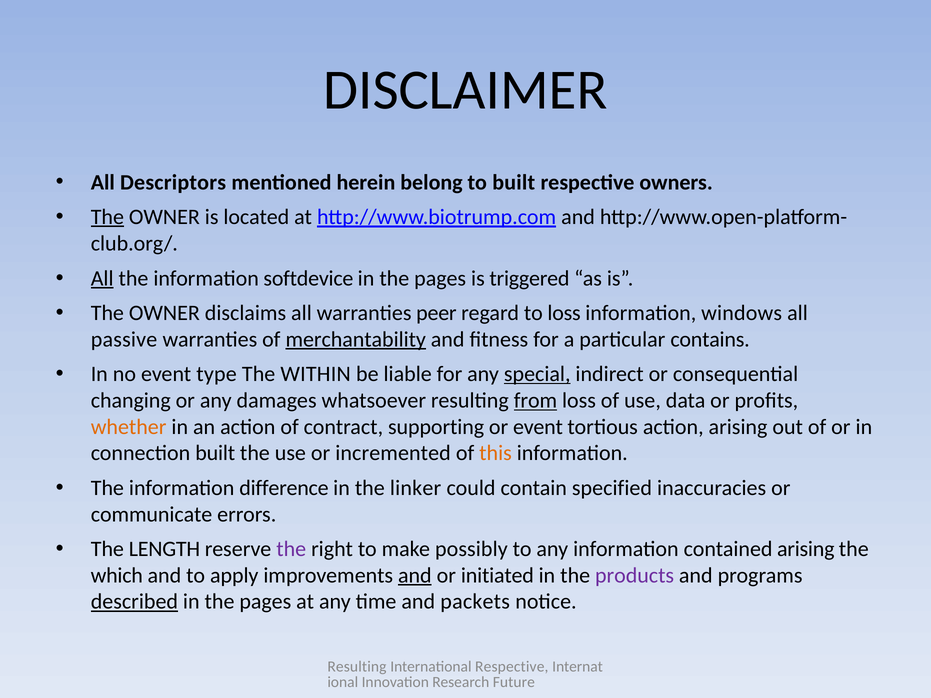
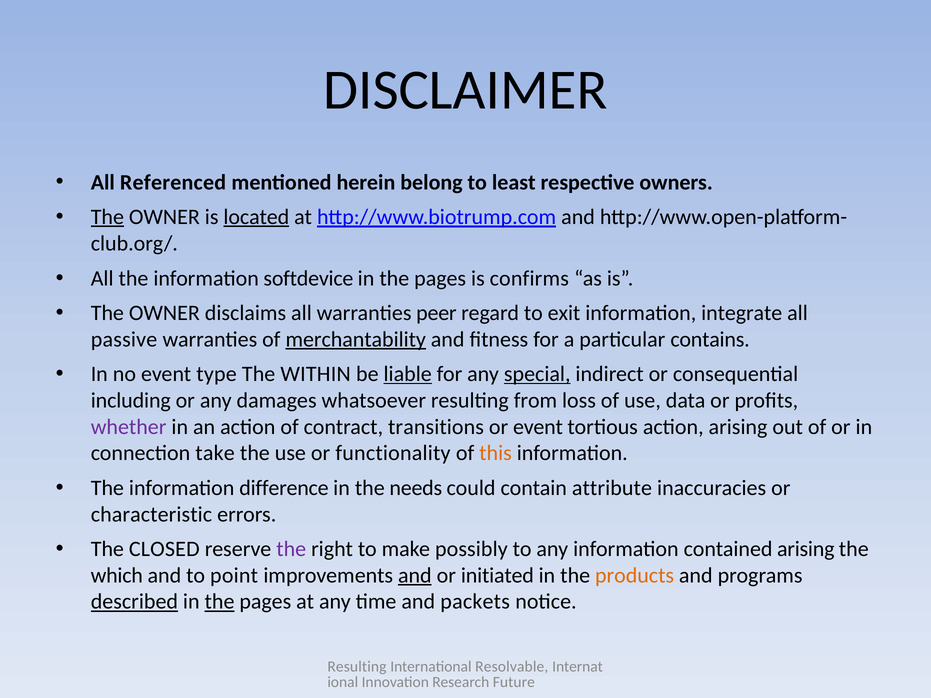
Descriptors: Descriptors -> Referenced (173, 182)
to built: built -> least (514, 182)
located underline: none -> present (256, 217)
All underline: present -> none (102, 278)
triggered: triggered -> confirms (529, 278)
to loss: loss -> exit (564, 313)
windows: windows -> integrate (742, 313)
liable underline: none -> present (408, 374)
changing: changing -> including (131, 401)
from underline: present -> none (535, 401)
whether colour: orange -> purple (129, 427)
supporting: supporting -> transitions (436, 427)
connection built: built -> take (215, 453)
incremented: incremented -> functionality (393, 453)
linker: linker -> needs (416, 488)
specified: specified -> attribute (612, 488)
communicate: communicate -> characteristic (151, 514)
LENGTH: LENGTH -> CLOSED (164, 549)
apply: apply -> point (234, 576)
products colour: purple -> orange (635, 576)
the underline: none -> present (220, 602)
International Respective: Respective -> Resolvable (512, 667)
